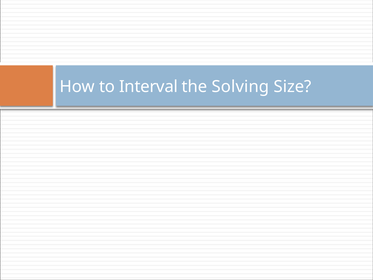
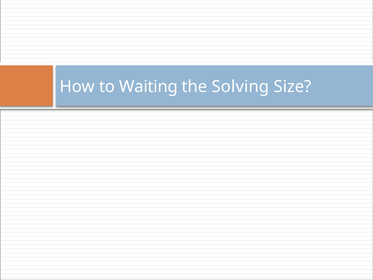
Interval: Interval -> Waiting (148, 87)
